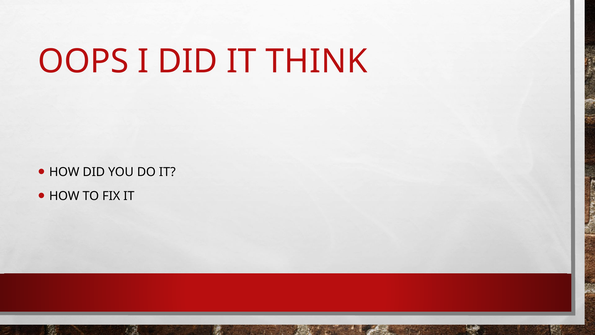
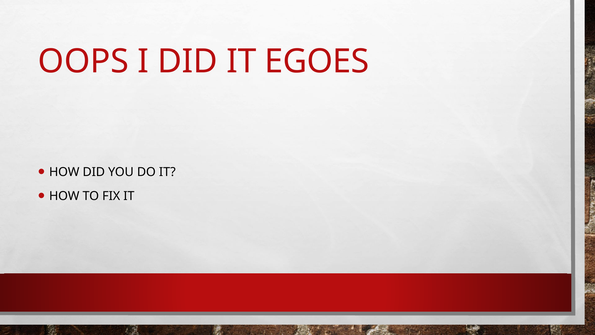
THINK: THINK -> EGOES (317, 61)
